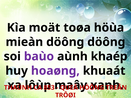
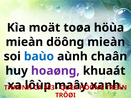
döông döông: döông -> mieàn (106, 42)
baùo colour: purple -> blue (39, 57)
khaép: khaép -> chaân (109, 57)
